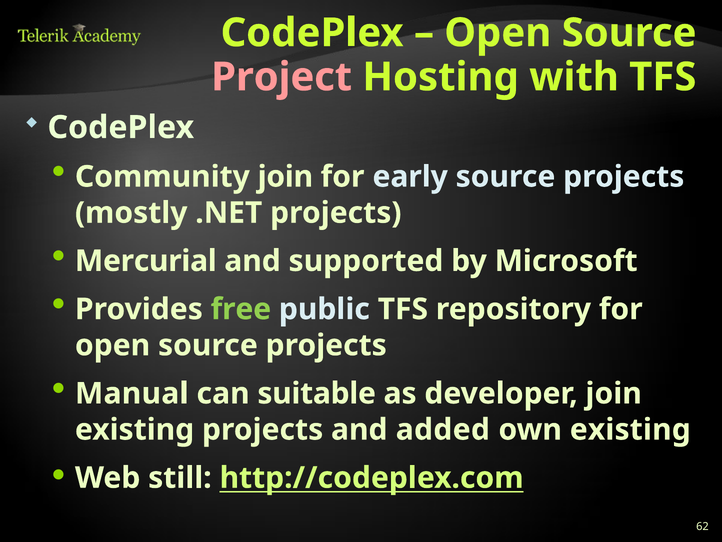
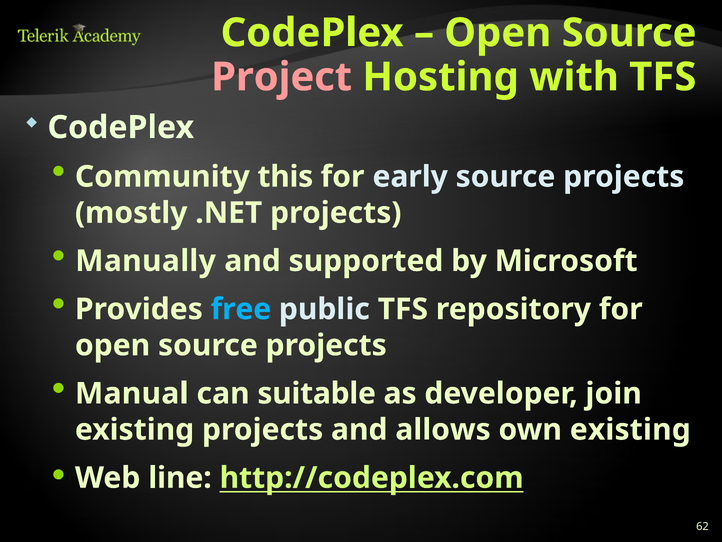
Community join: join -> this (285, 177)
Mercurial: Mercurial -> Manually (146, 261)
free colour: light green -> light blue (241, 309)
added: added -> allows (443, 429)
still: still -> line (180, 477)
